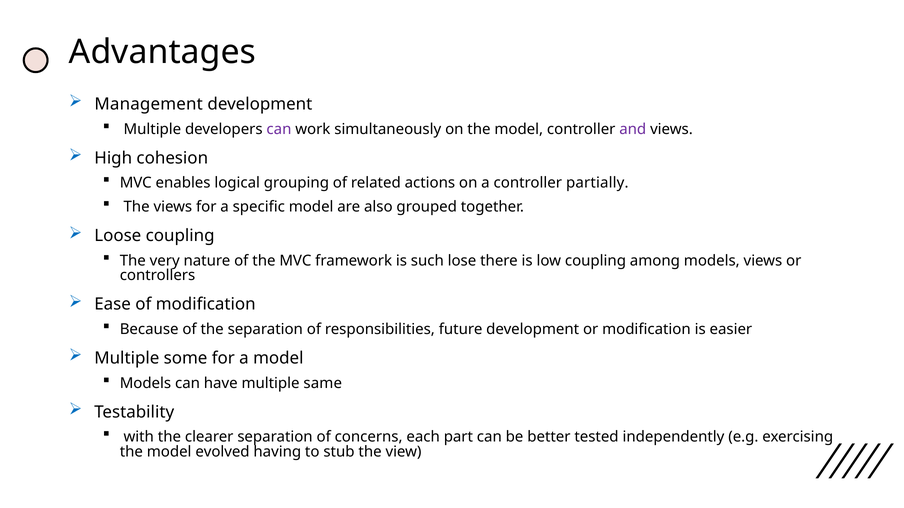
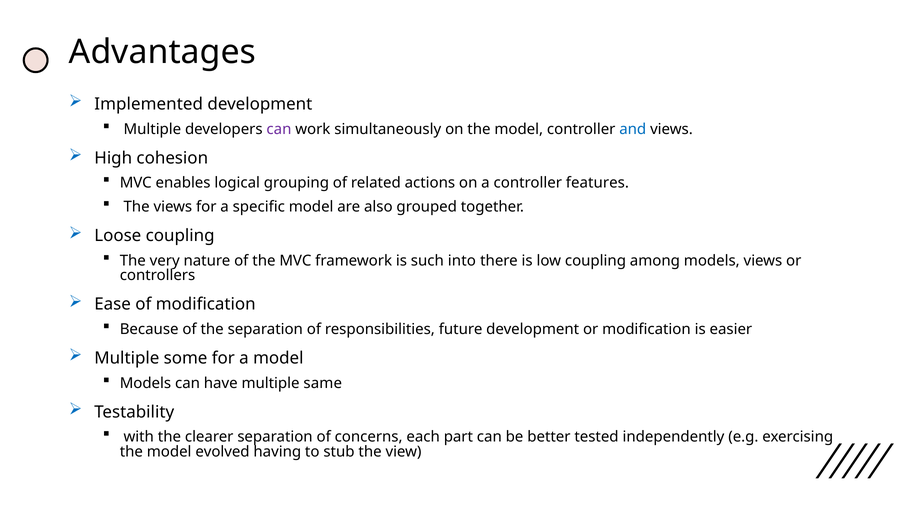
Management: Management -> Implemented (149, 104)
and colour: purple -> blue (633, 129)
partially: partially -> features (597, 183)
lose: lose -> into (462, 261)
